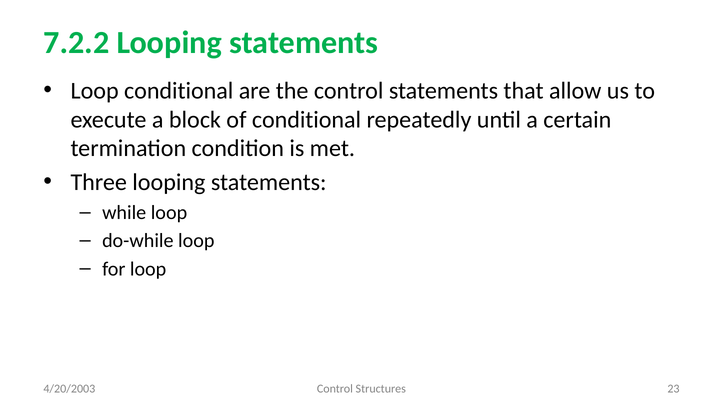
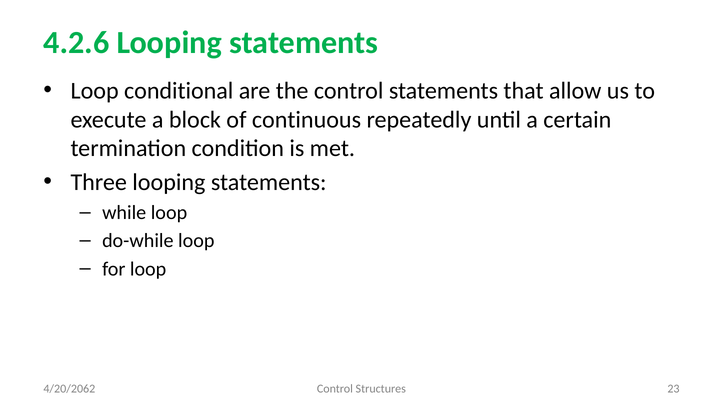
7.2.2: 7.2.2 -> 4.2.6 (76, 43)
of conditional: conditional -> continuous (306, 119)
4/20/2003: 4/20/2003 -> 4/20/2062 (69, 389)
